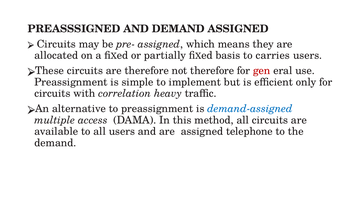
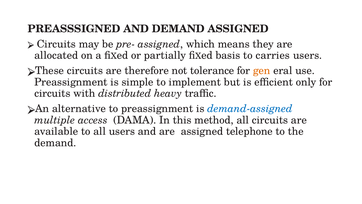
not therefore: therefore -> tolerance (212, 70)
gen colour: red -> orange (262, 70)
correlation: correlation -> distributed (125, 93)
